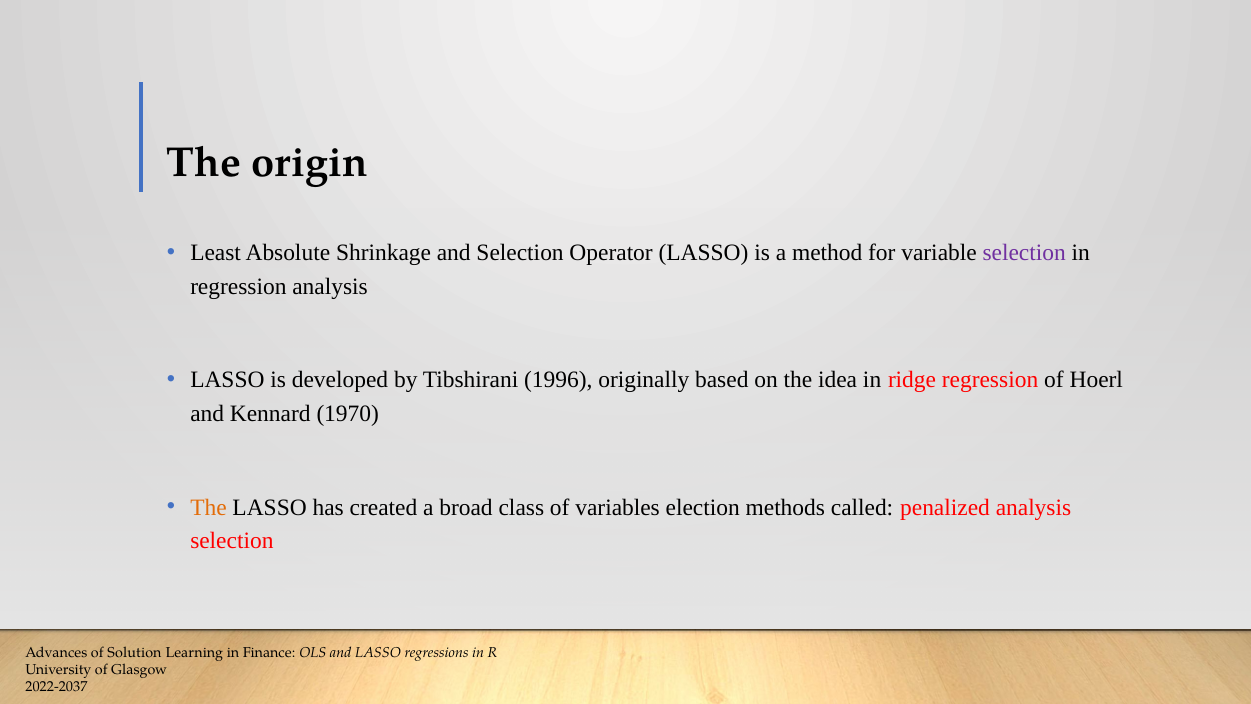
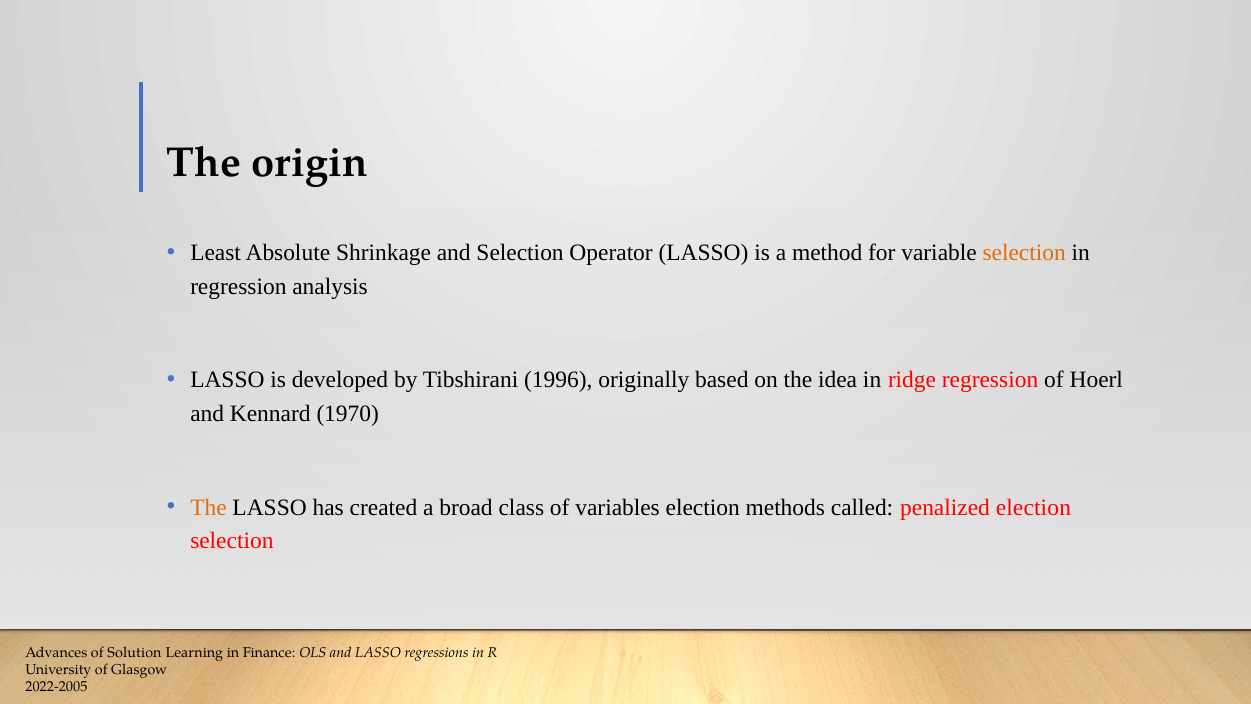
selection colour: purple -> orange (1024, 252)
penalized analysis: analysis -> election (1033, 507)
2022-2037: 2022-2037 -> 2022-2005 (56, 687)
